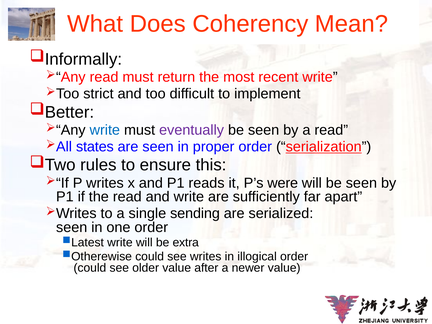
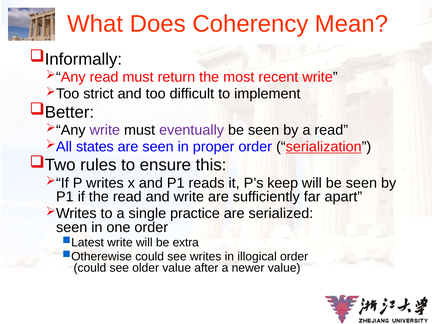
write colour: blue -> purple (105, 130)
were: were -> keep (283, 183)
sending: sending -> practice (195, 214)
